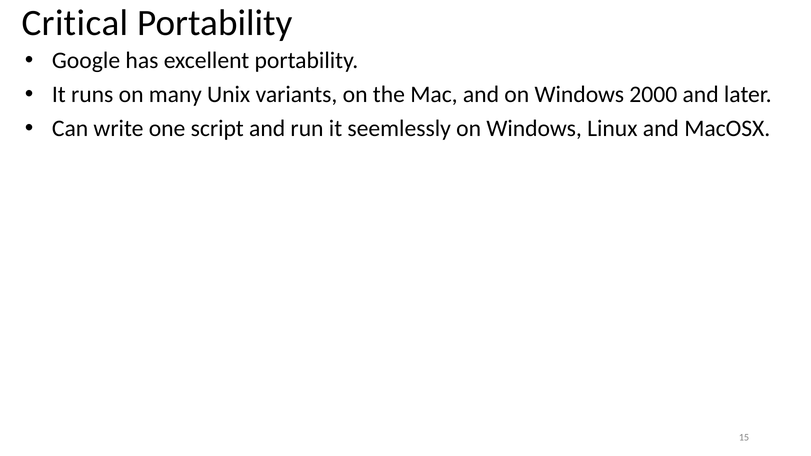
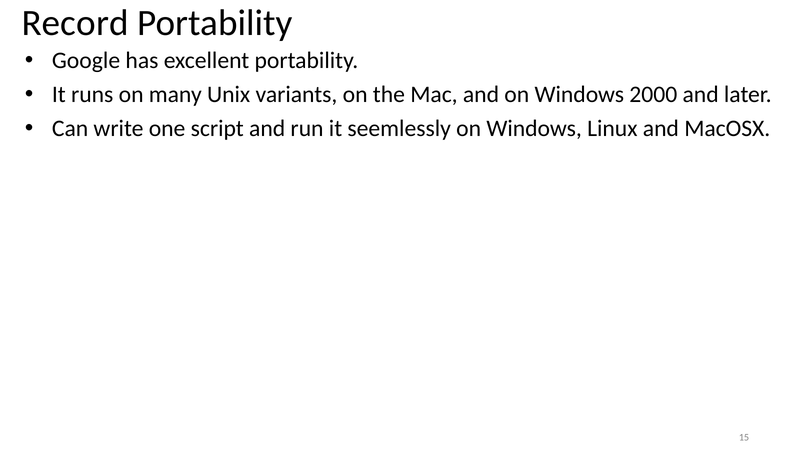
Critical: Critical -> Record (75, 23)
